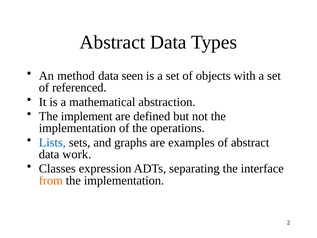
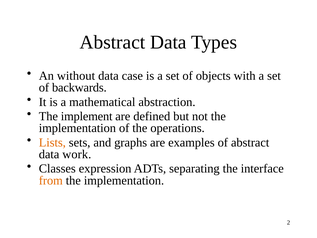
method: method -> without (76, 76)
seen: seen -> case (132, 76)
referenced: referenced -> backwards (79, 88)
Lists colour: blue -> orange (52, 142)
